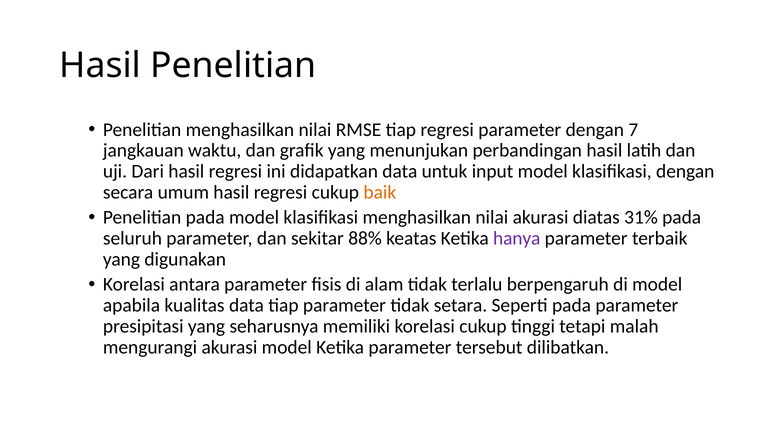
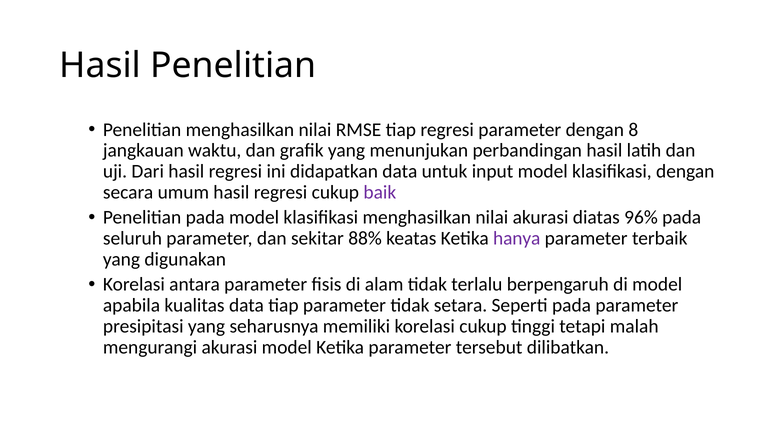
7: 7 -> 8 (633, 130)
baik colour: orange -> purple (380, 193)
31%: 31% -> 96% (641, 218)
